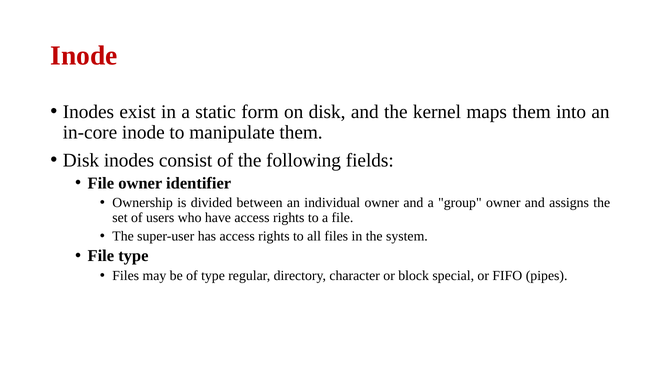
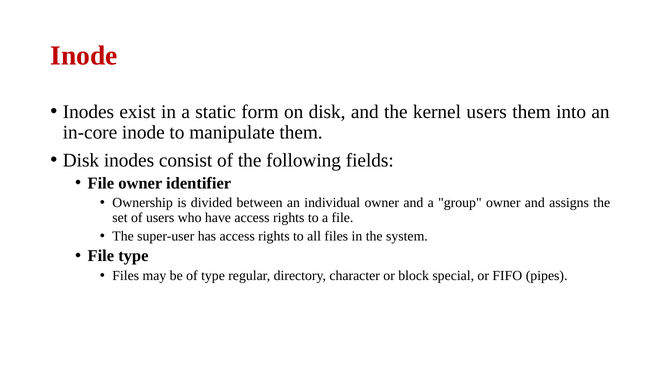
kernel maps: maps -> users (487, 112)
